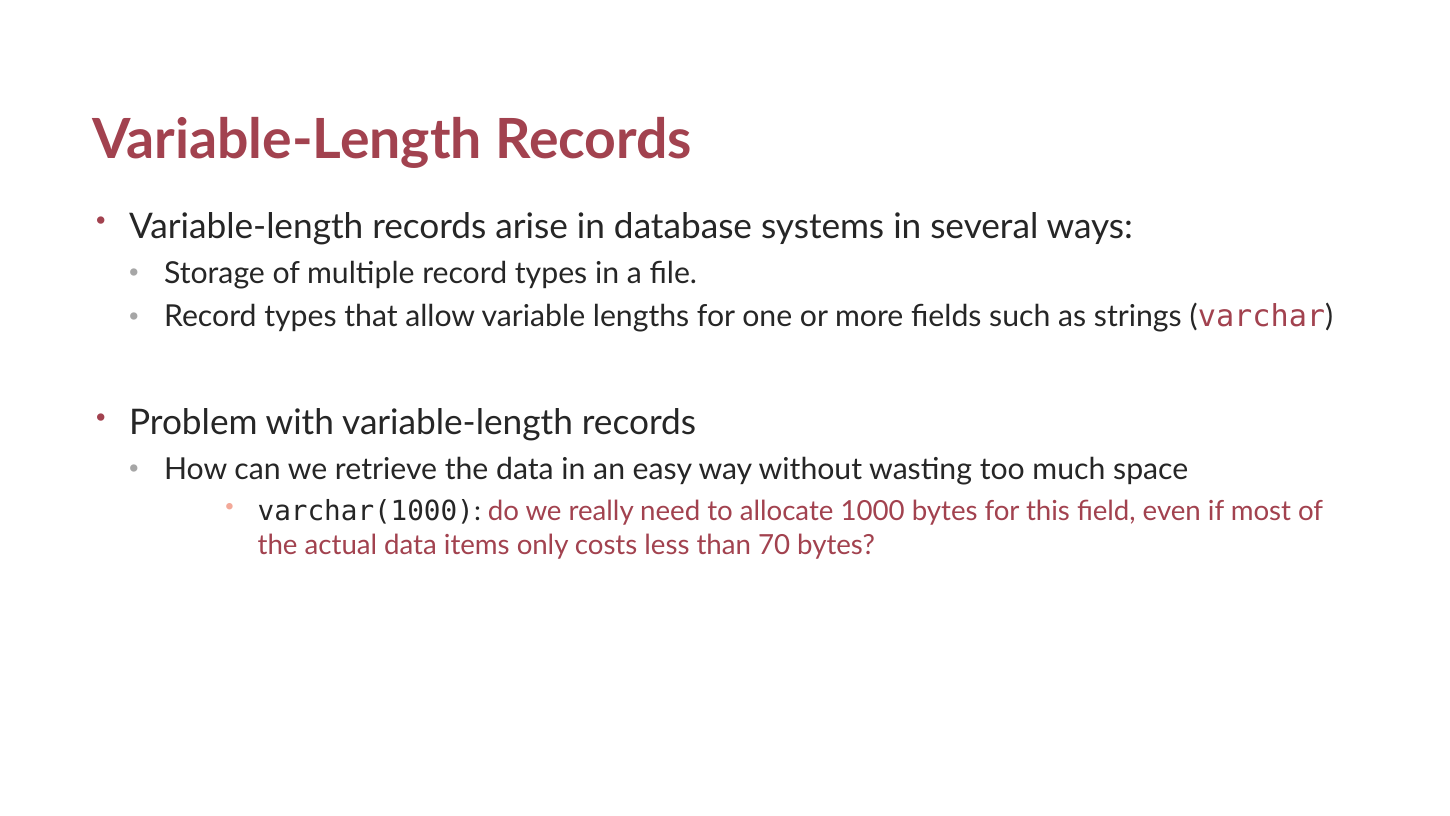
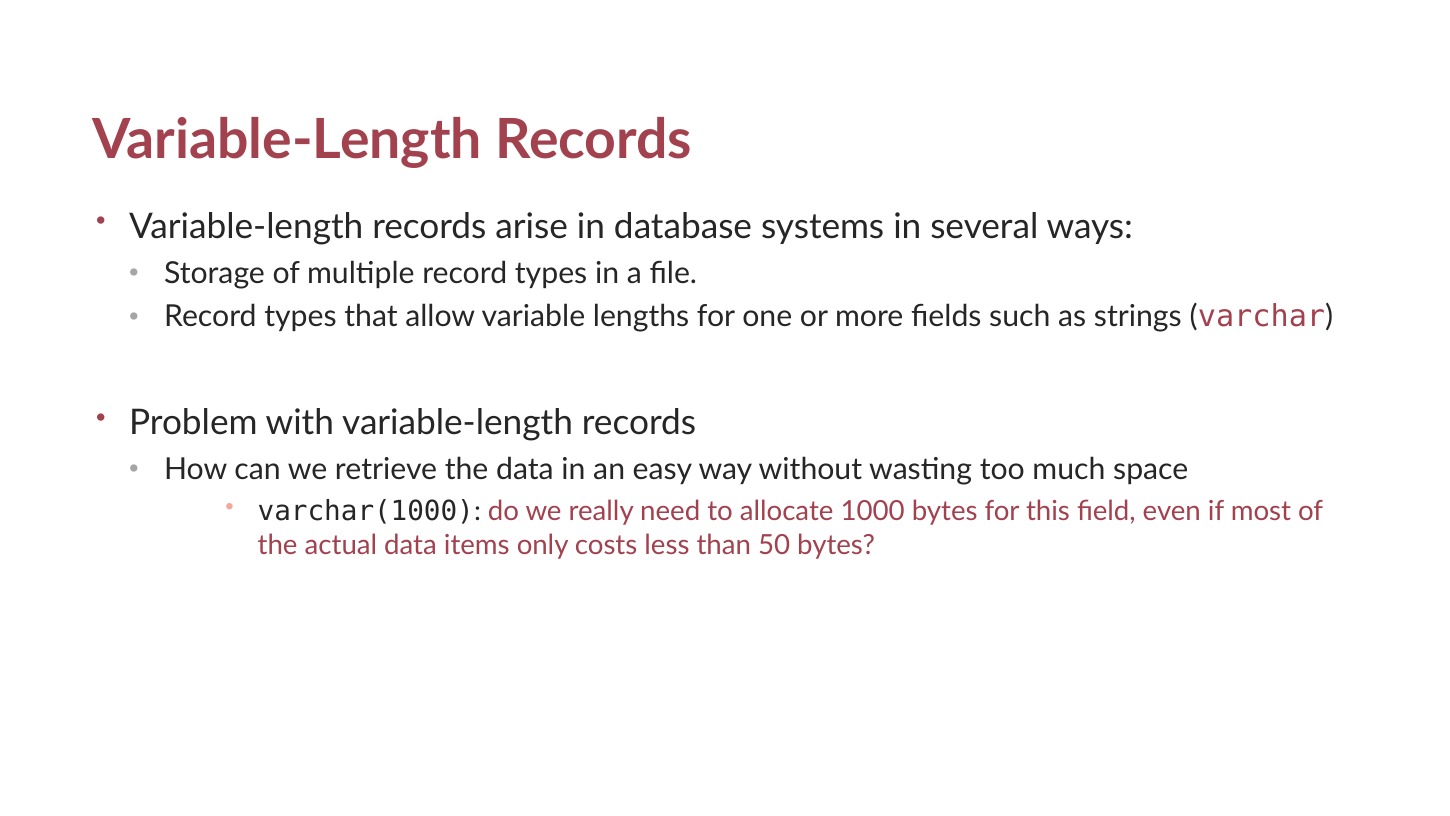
70: 70 -> 50 (774, 545)
